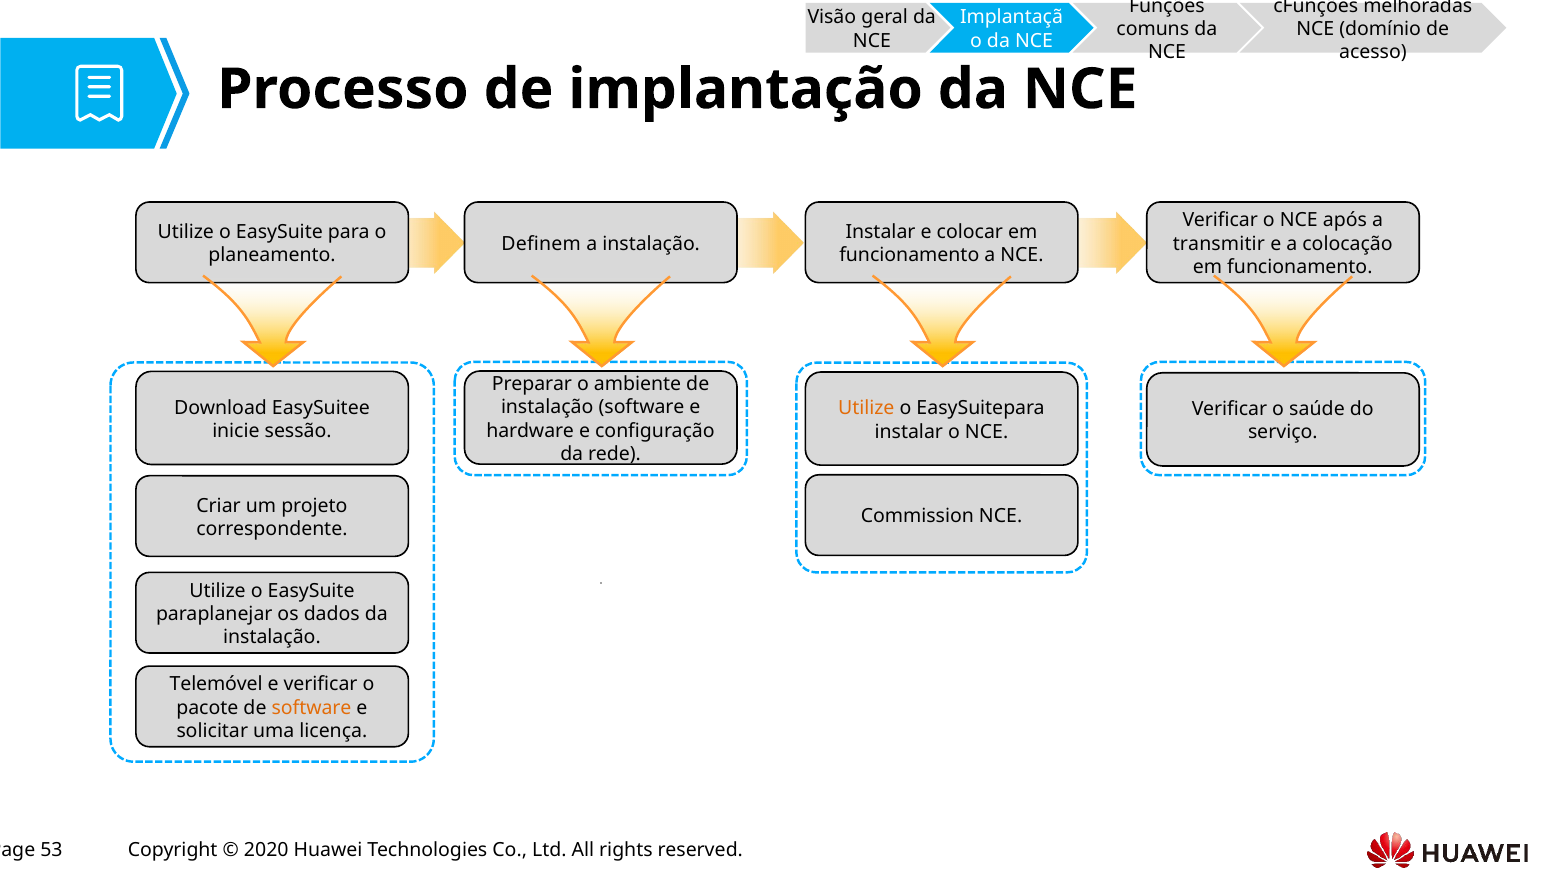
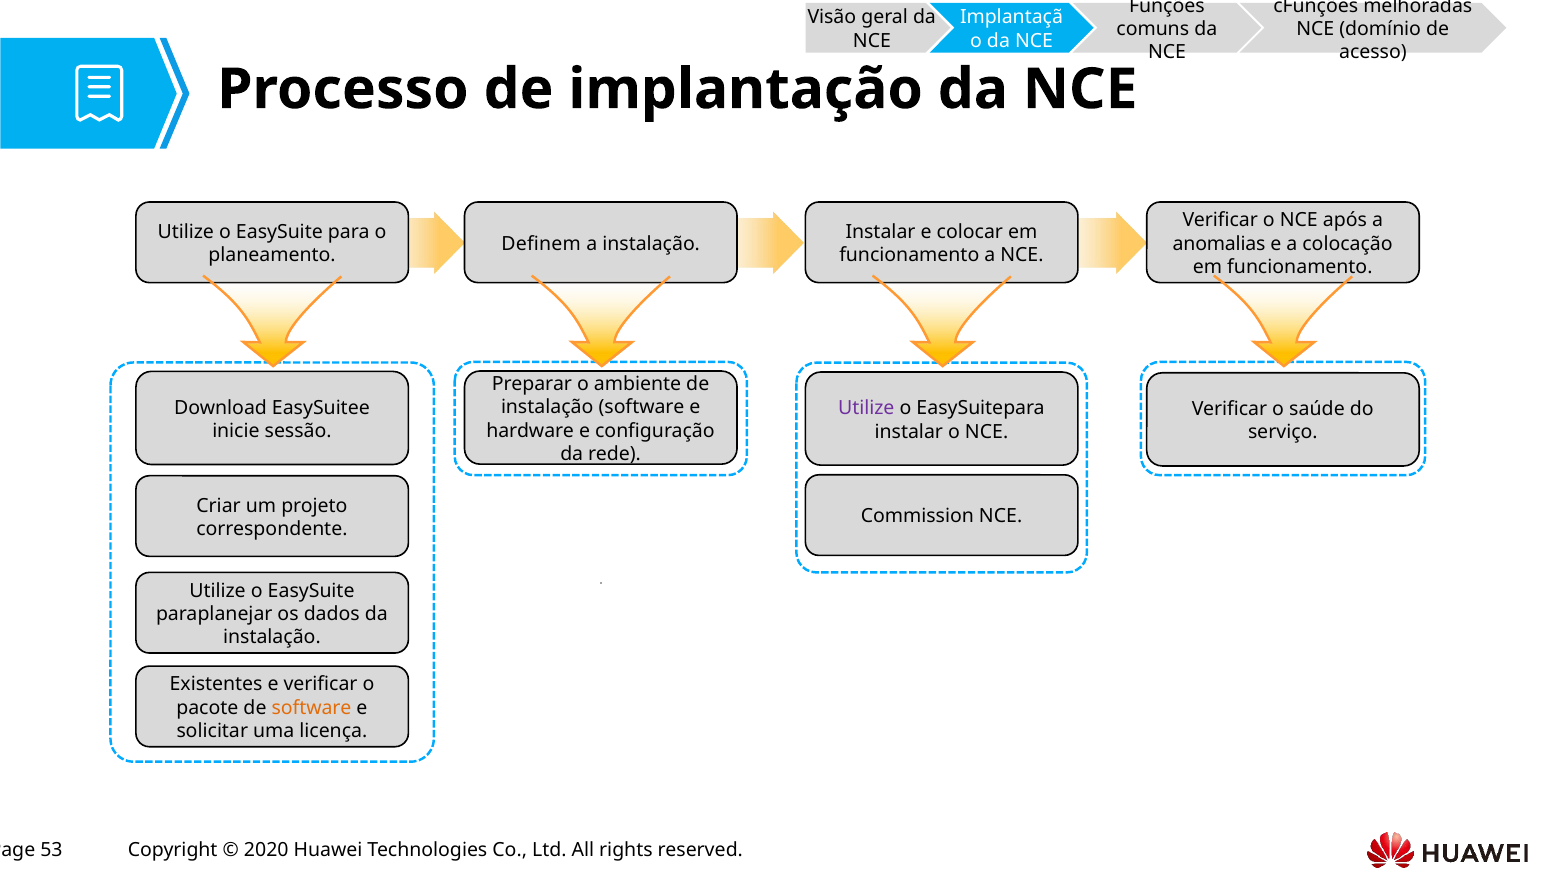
transmitir: transmitir -> anomalias (1219, 244)
Utilize colour: orange -> purple (866, 409)
Telemóvel: Telemóvel -> Existentes (216, 685)
